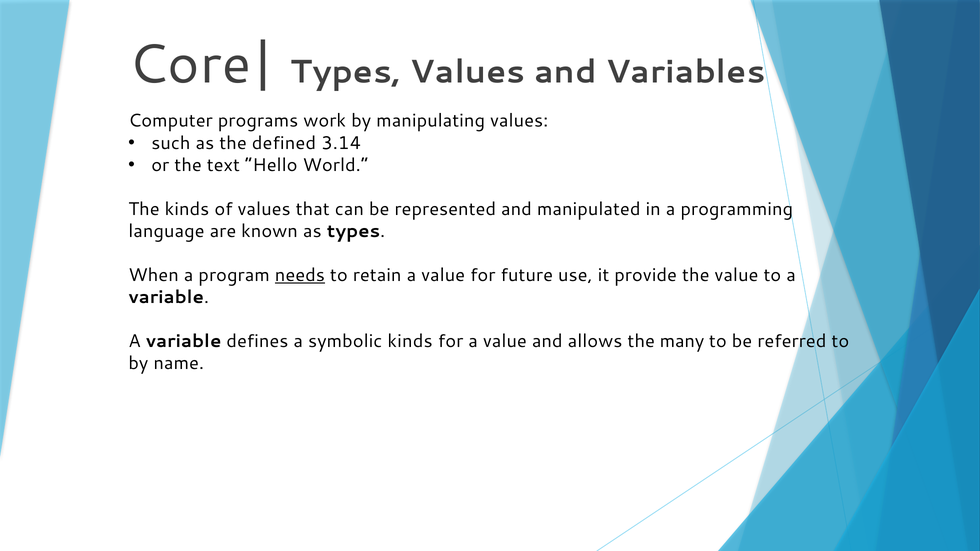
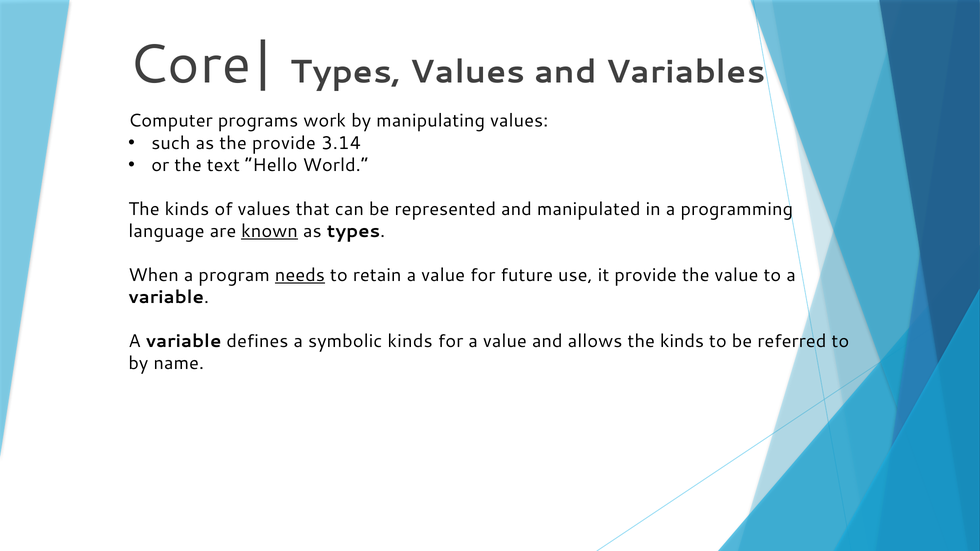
the defined: defined -> provide (284, 143)
known underline: none -> present (270, 231)
allows the many: many -> kinds (682, 341)
